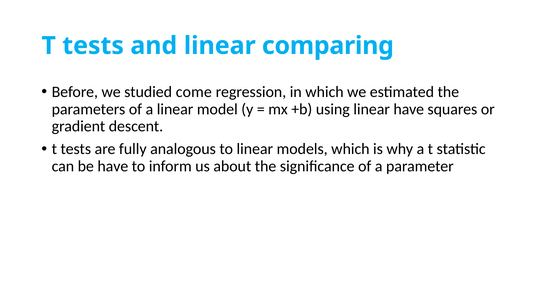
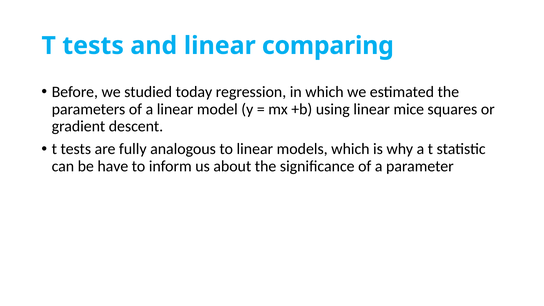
come: come -> today (194, 92)
linear have: have -> mice (409, 109)
